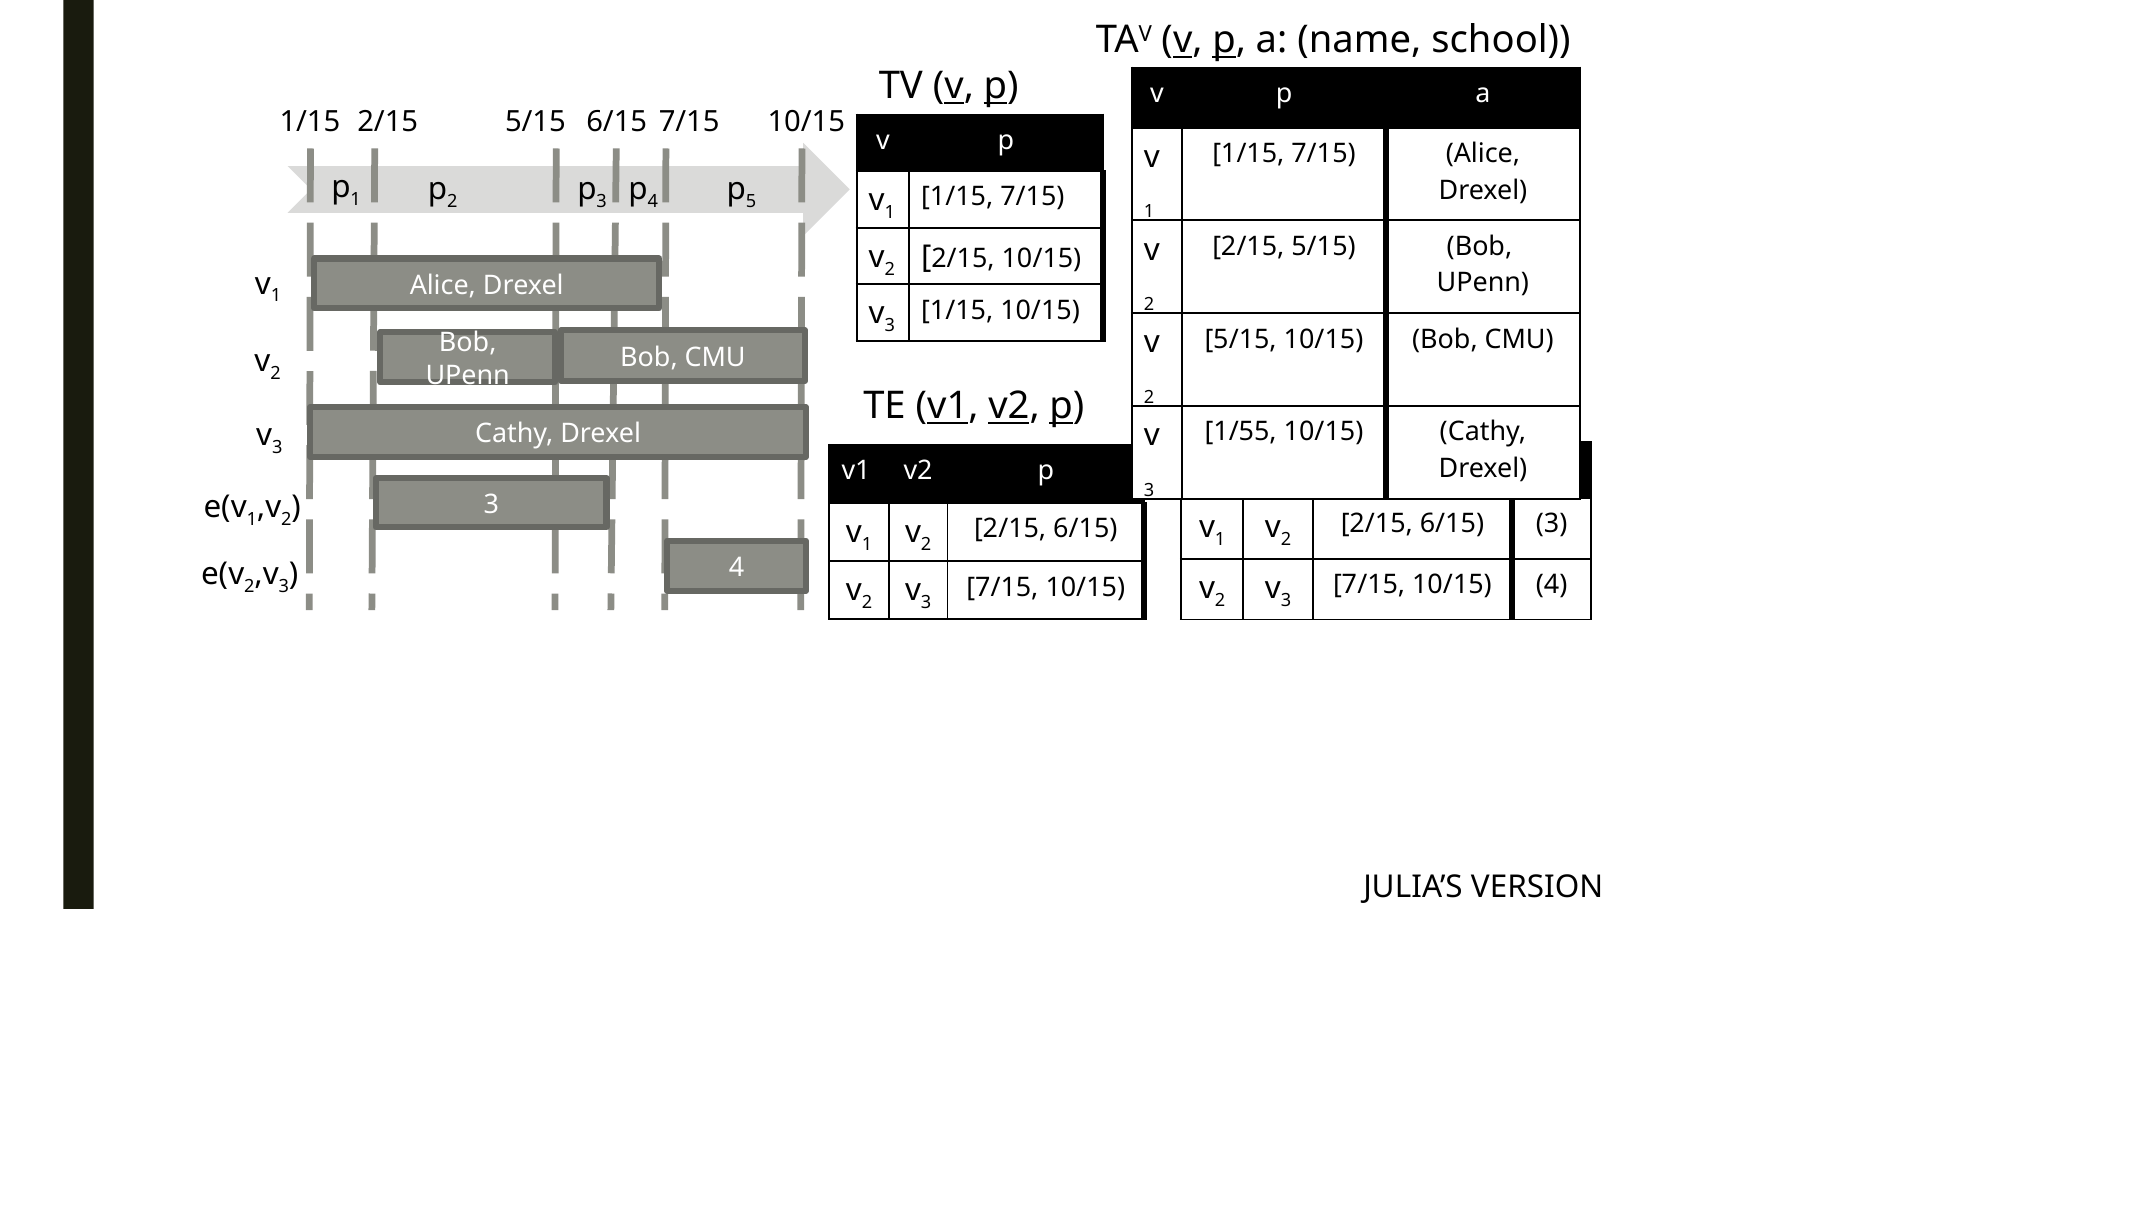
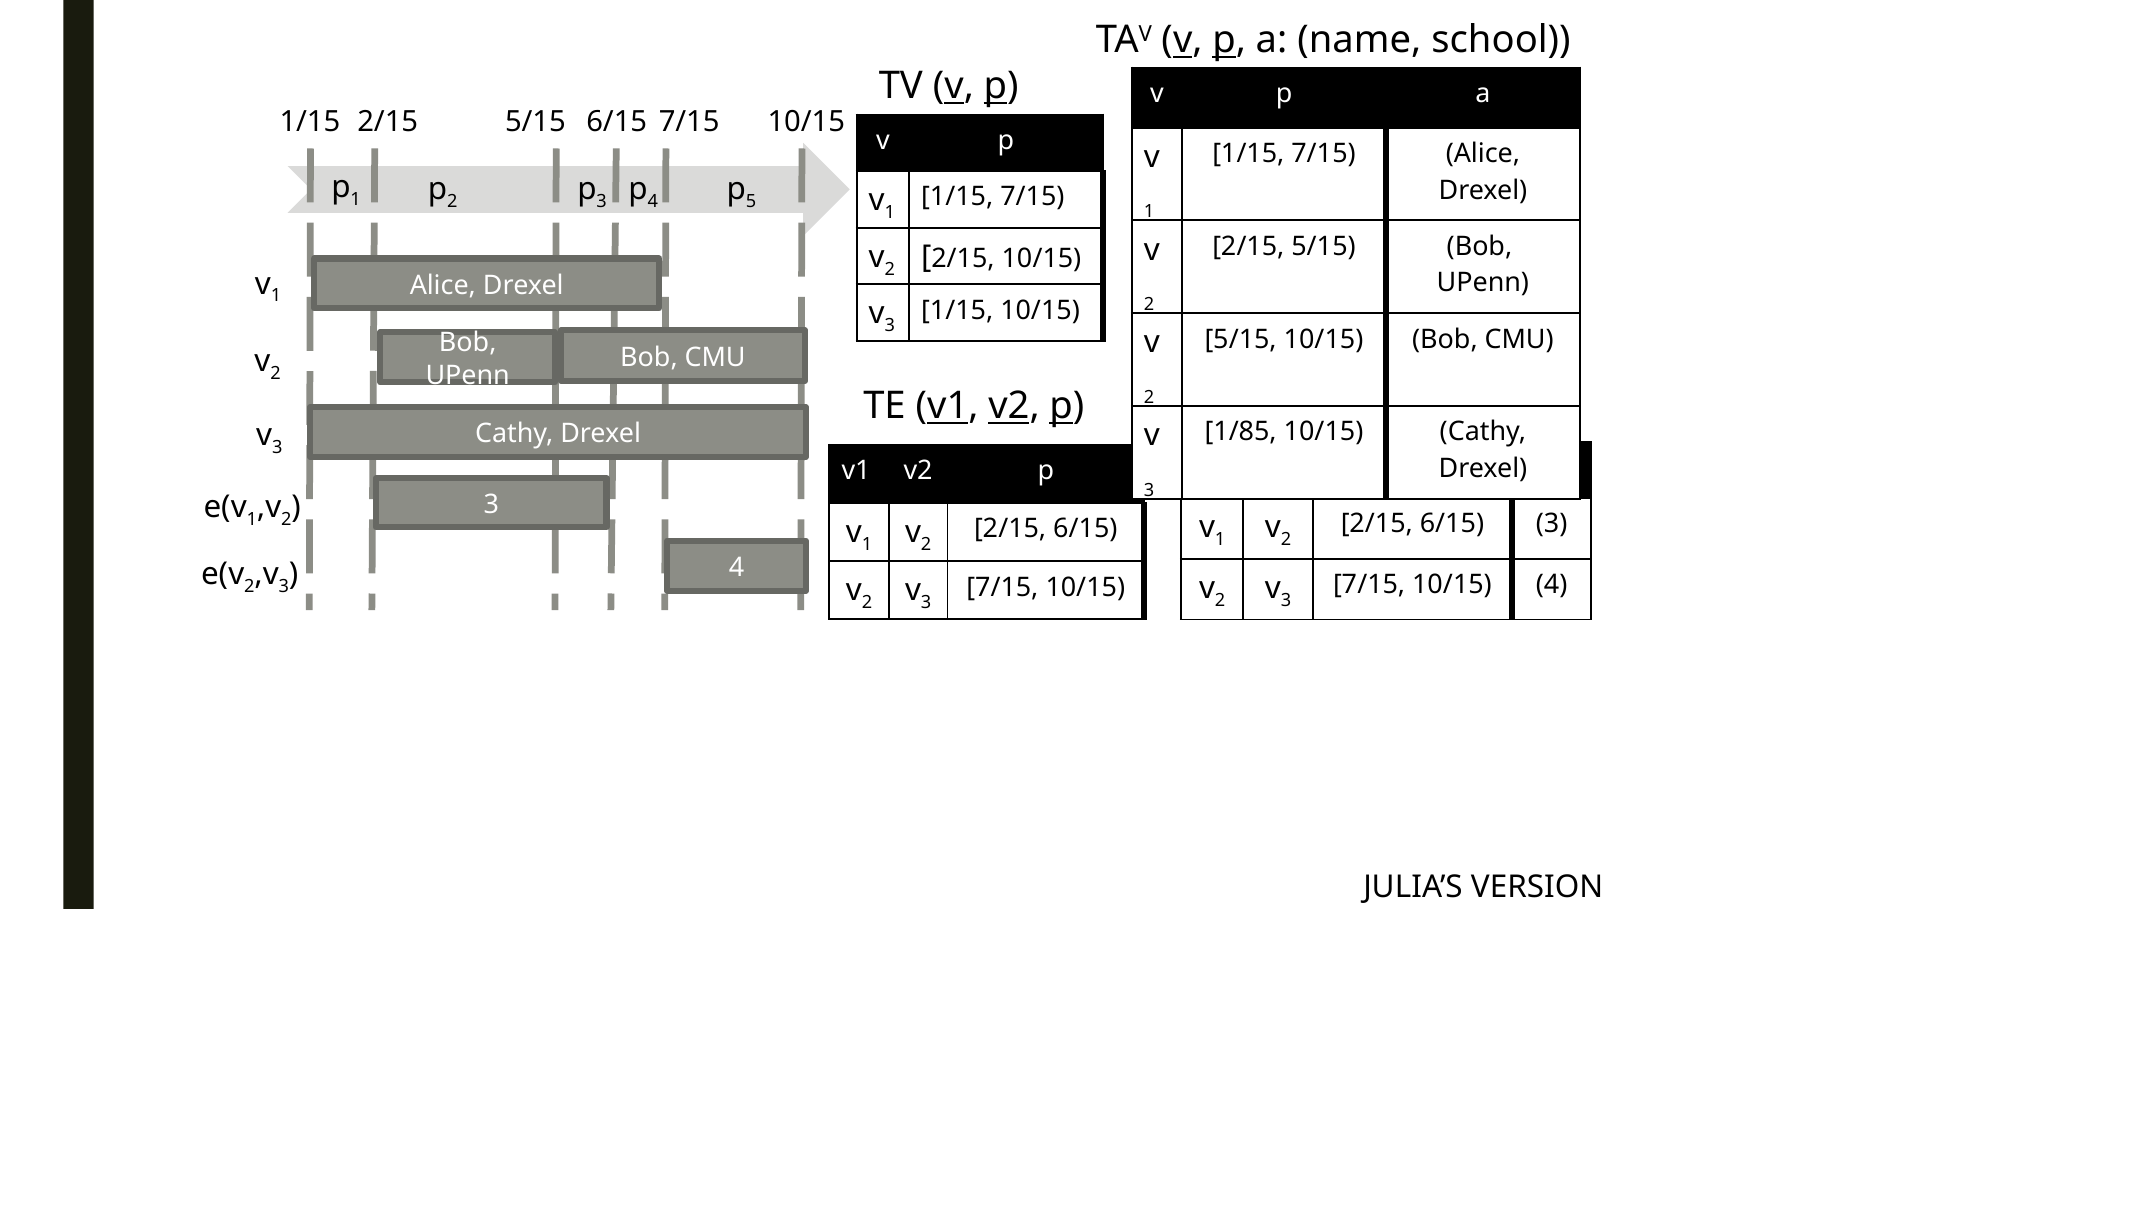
1/55: 1/55 -> 1/85 (1241, 432)
